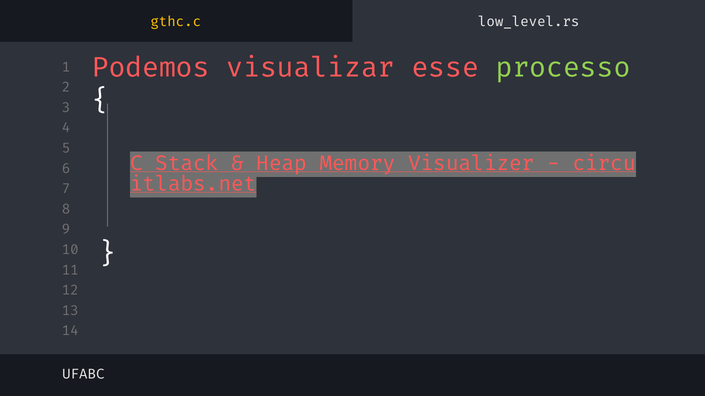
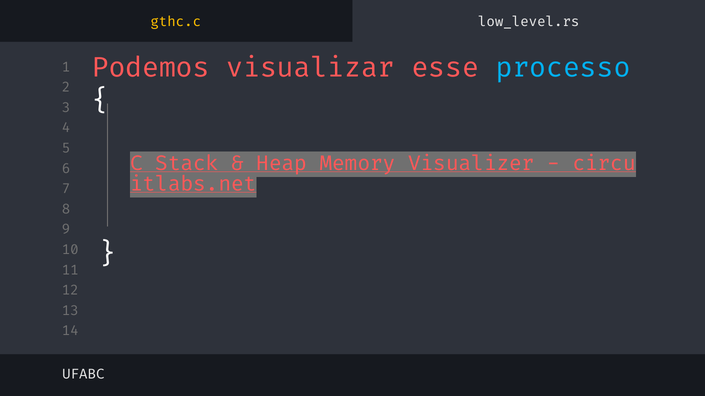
processo colour: light green -> light blue (563, 68)
